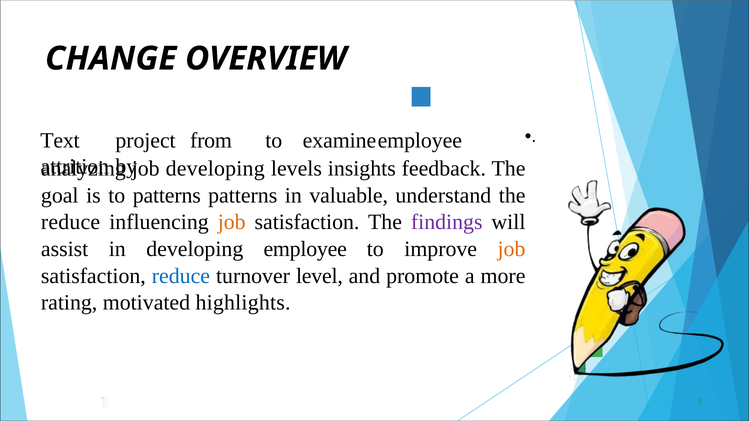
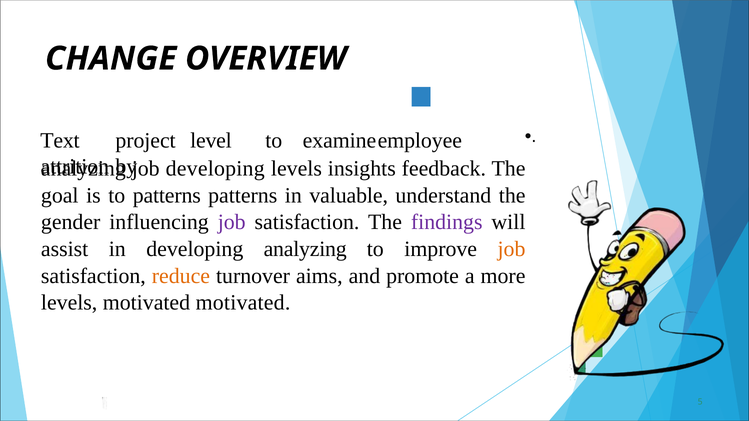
from: from -> level (211, 140)
reduce: reduce -> gender (71, 222)
job colour: orange -> purple (232, 222)
developing employee: employee -> analyzing (305, 249)
reduce colour: blue -> orange (181, 276)
level: level -> aims (319, 276)
rating: rating -> levels (69, 303)
motivated highlights: highlights -> motivated (243, 303)
